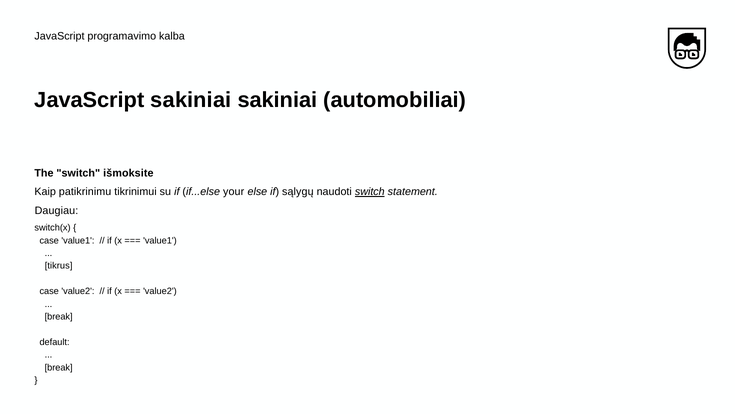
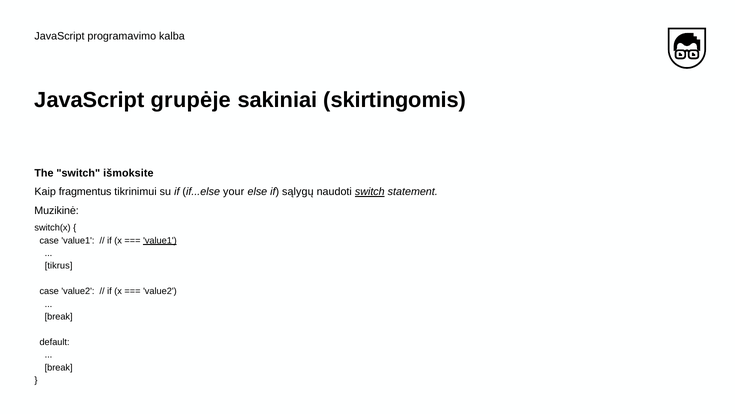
JavaScript sakiniai: sakiniai -> grupėje (191, 100)
automobiliai: automobiliai -> skirtingomis (395, 100)
patikrinimu: patikrinimu -> fragmentus (85, 192)
Daugiau: Daugiau -> Muzikinė (57, 210)
value1 underline: none -> present (160, 240)
